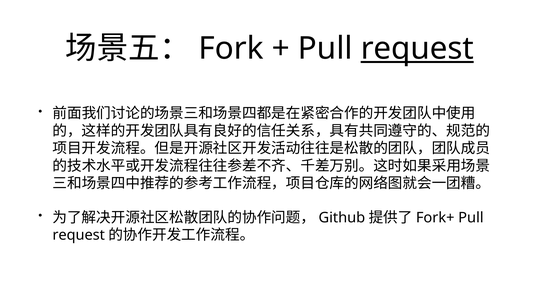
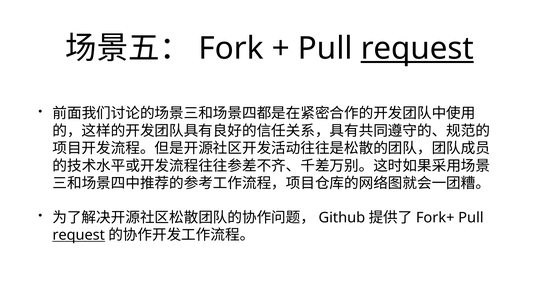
request underline: none -> present (79, 235)
